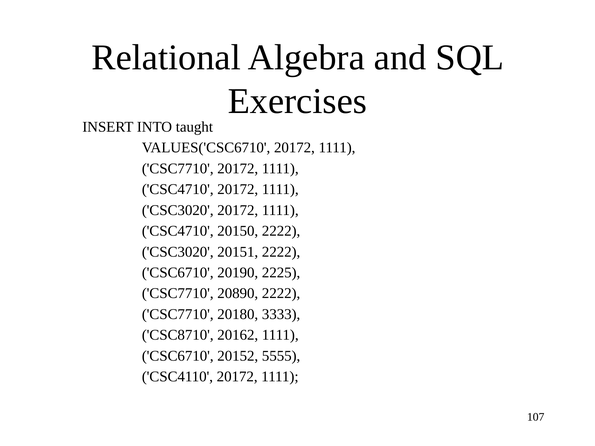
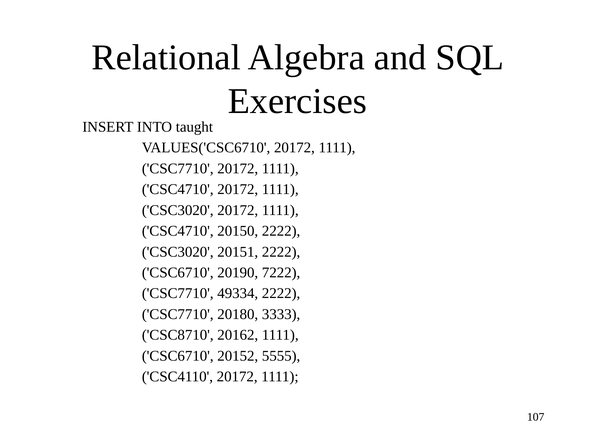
2225: 2225 -> 7222 (281, 273)
20890: 20890 -> 49334 (238, 294)
